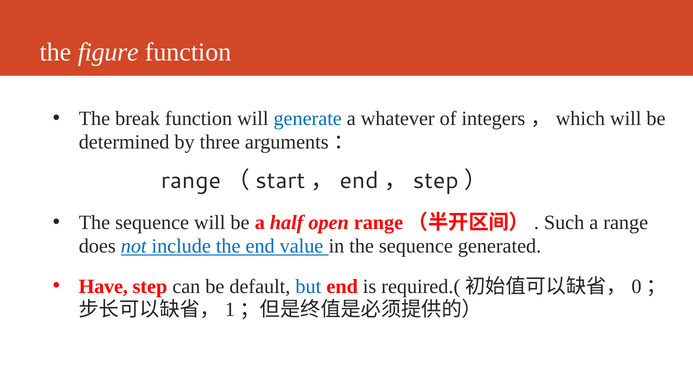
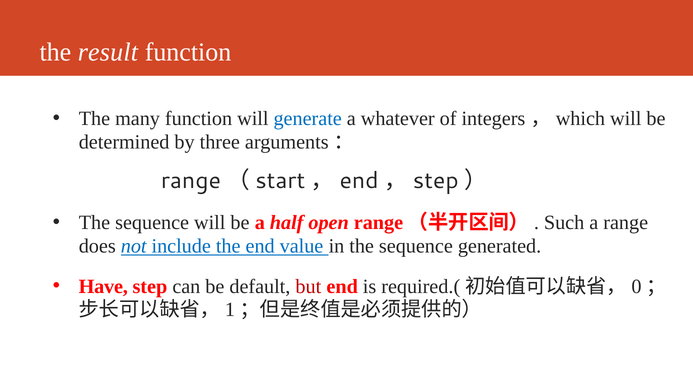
figure: figure -> result (108, 52)
break: break -> many (138, 119)
but colour: blue -> red (308, 286)
